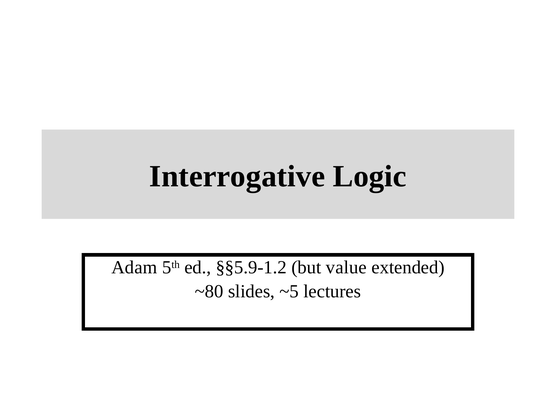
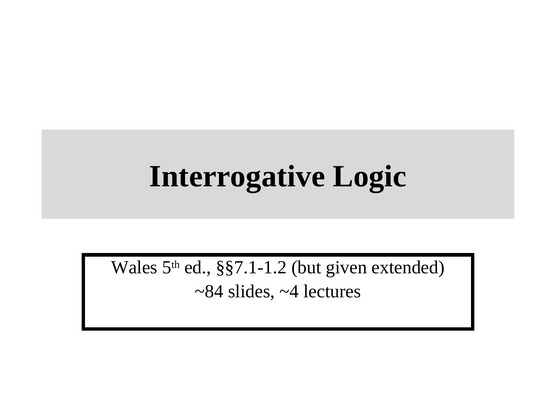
Adam: Adam -> Wales (134, 268)
§§5.9-1.2: §§5.9-1.2 -> §§7.1-1.2 (251, 268)
value: value -> given (346, 268)
~80: ~80 -> ~84 (209, 291)
~5: ~5 -> ~4 (289, 291)
